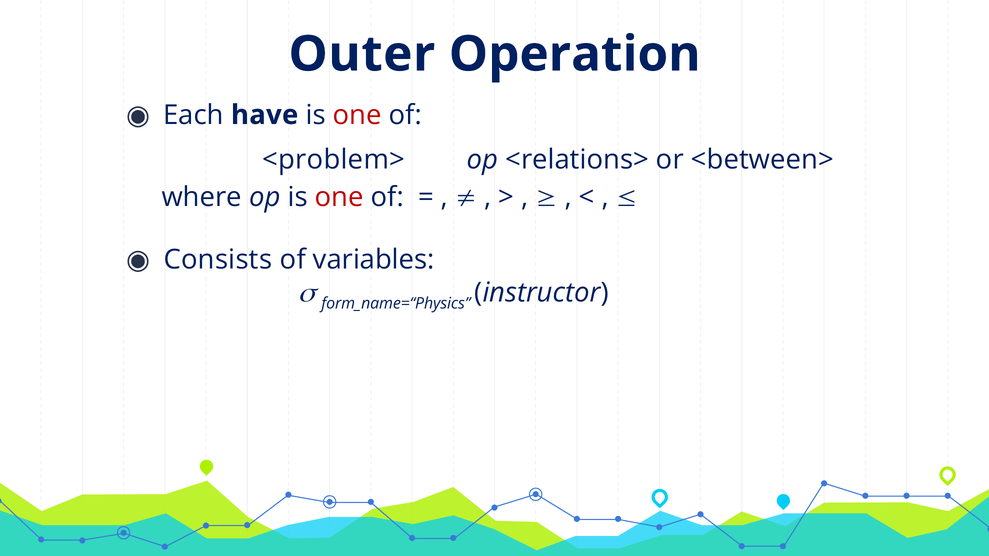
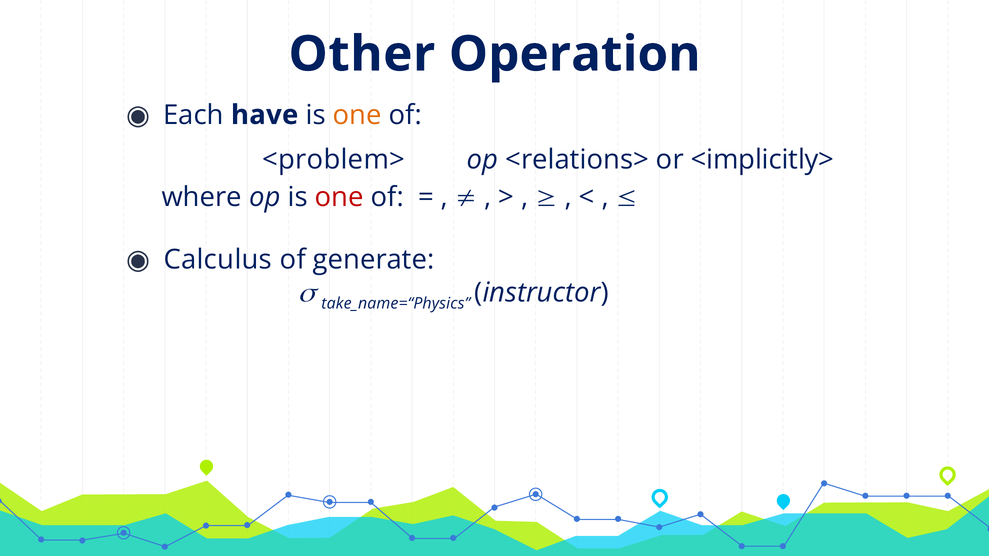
Outer: Outer -> Other (362, 54)
one colour: red -> orange (357, 115)
<between>: <between> -> <implicitly> (763, 160)
Consists: Consists -> Calculus (218, 260)
variables: variables -> generate (374, 260)
form_name=“Physics: form_name=“Physics -> take_name=“Physics (396, 304)
